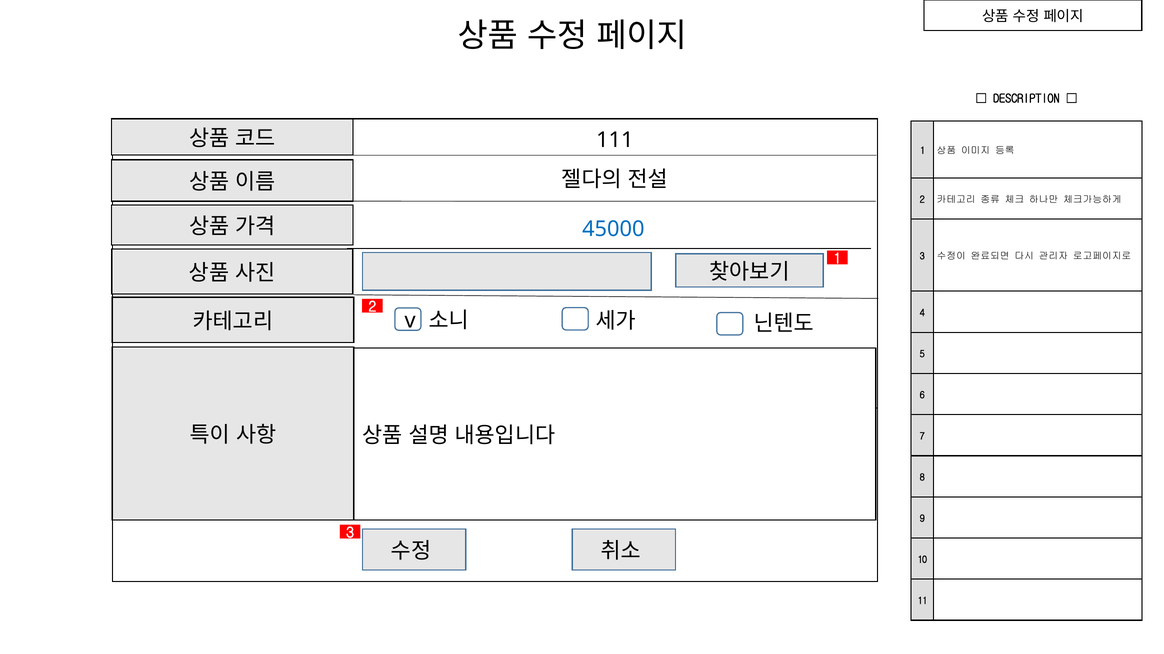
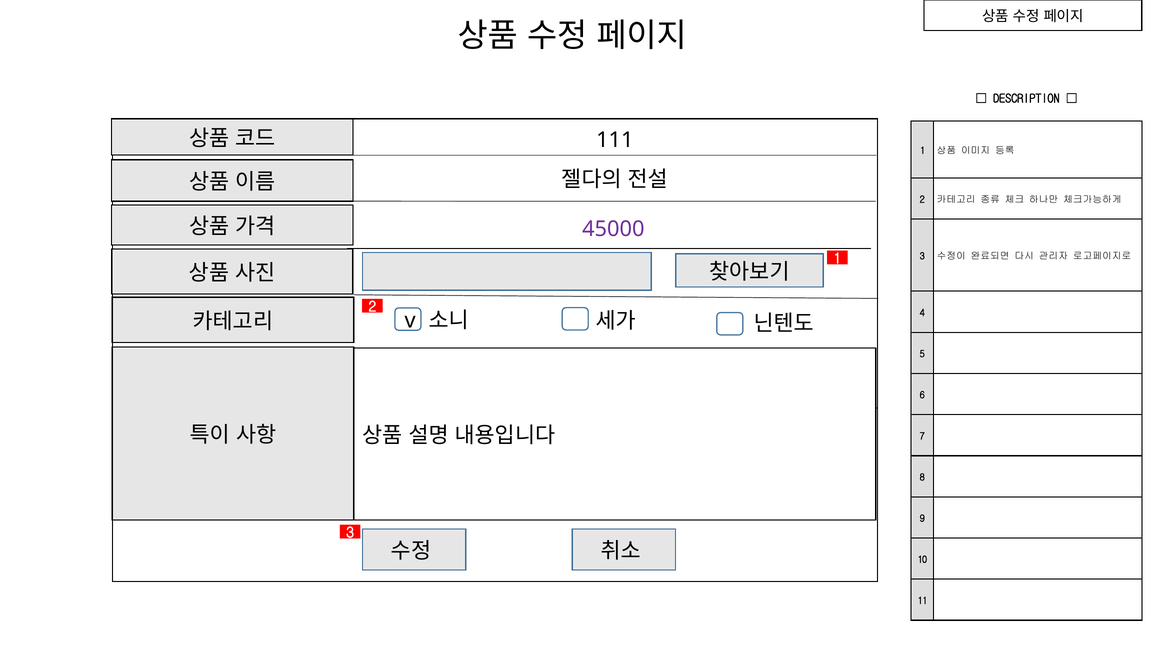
45000 colour: blue -> purple (613, 229)
